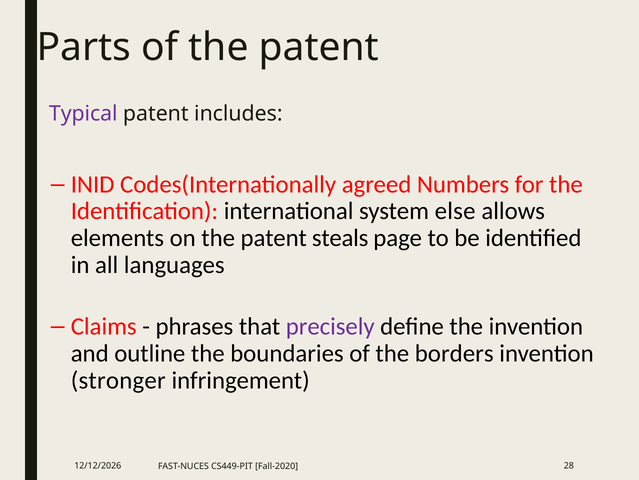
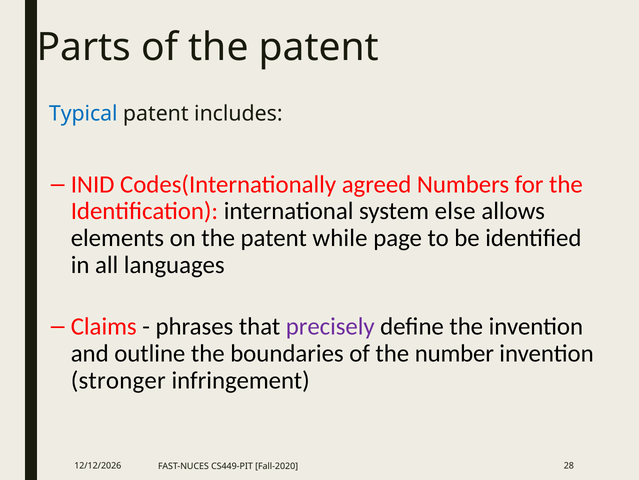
Typical colour: purple -> blue (83, 114)
steals: steals -> while (340, 238)
borders: borders -> number (454, 353)
